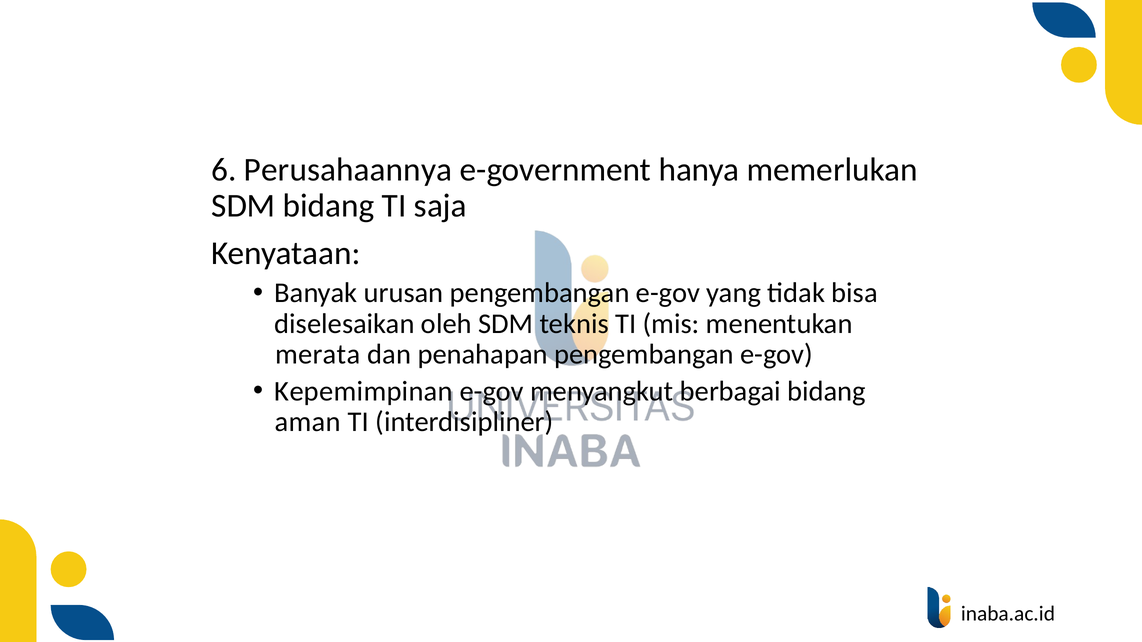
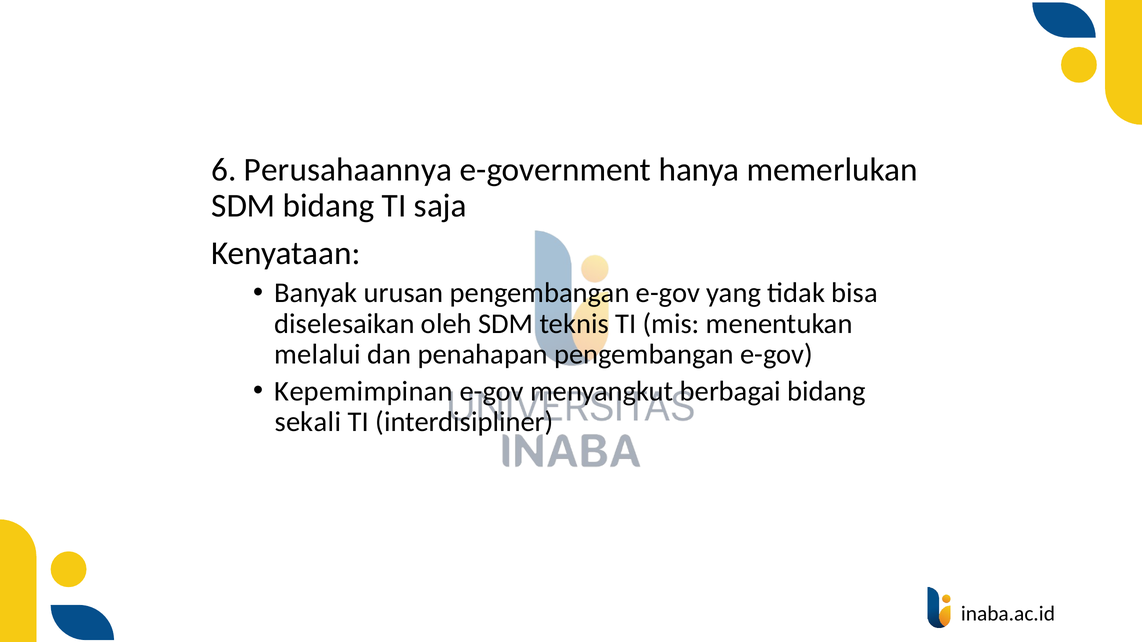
merata: merata -> melalui (318, 355)
aman: aman -> sekali (308, 422)
